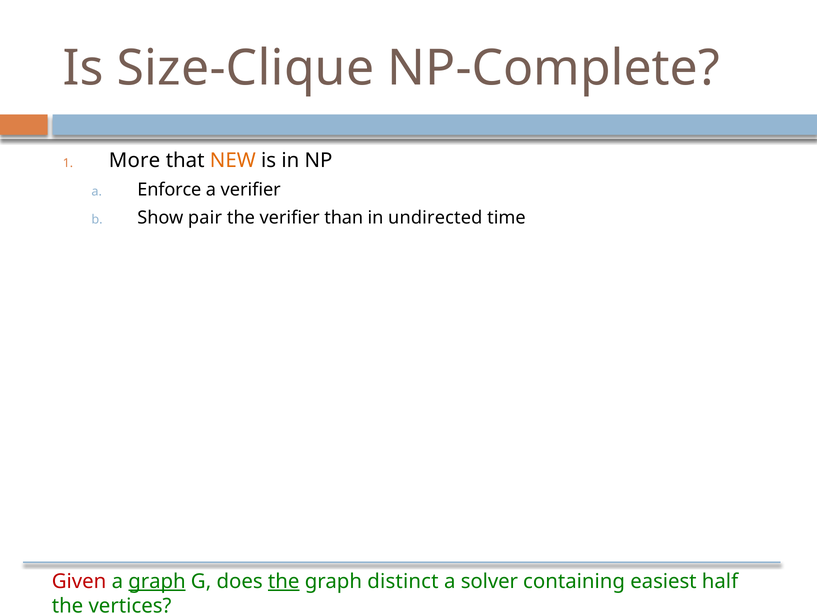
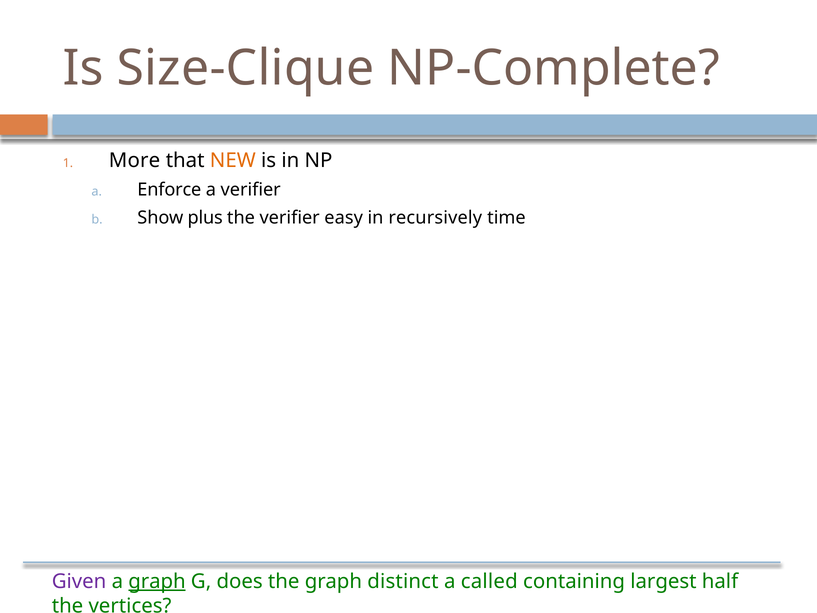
pair: pair -> plus (205, 218)
than: than -> easy (344, 218)
undirected: undirected -> recursively (435, 218)
Given colour: red -> purple (79, 581)
the underline: present -> none (284, 581)
solver: solver -> called (489, 581)
easiest: easiest -> largest (663, 581)
